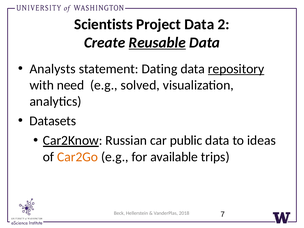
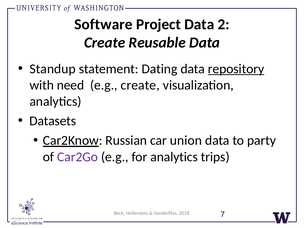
Scientists: Scientists -> Software (103, 24)
Reusable underline: present -> none (157, 43)
Analysts: Analysts -> Standup (53, 69)
e.g solved: solved -> create (140, 85)
public: public -> union (186, 140)
ideas: ideas -> party (262, 140)
Car2Go colour: orange -> purple (78, 157)
for available: available -> analytics (174, 157)
